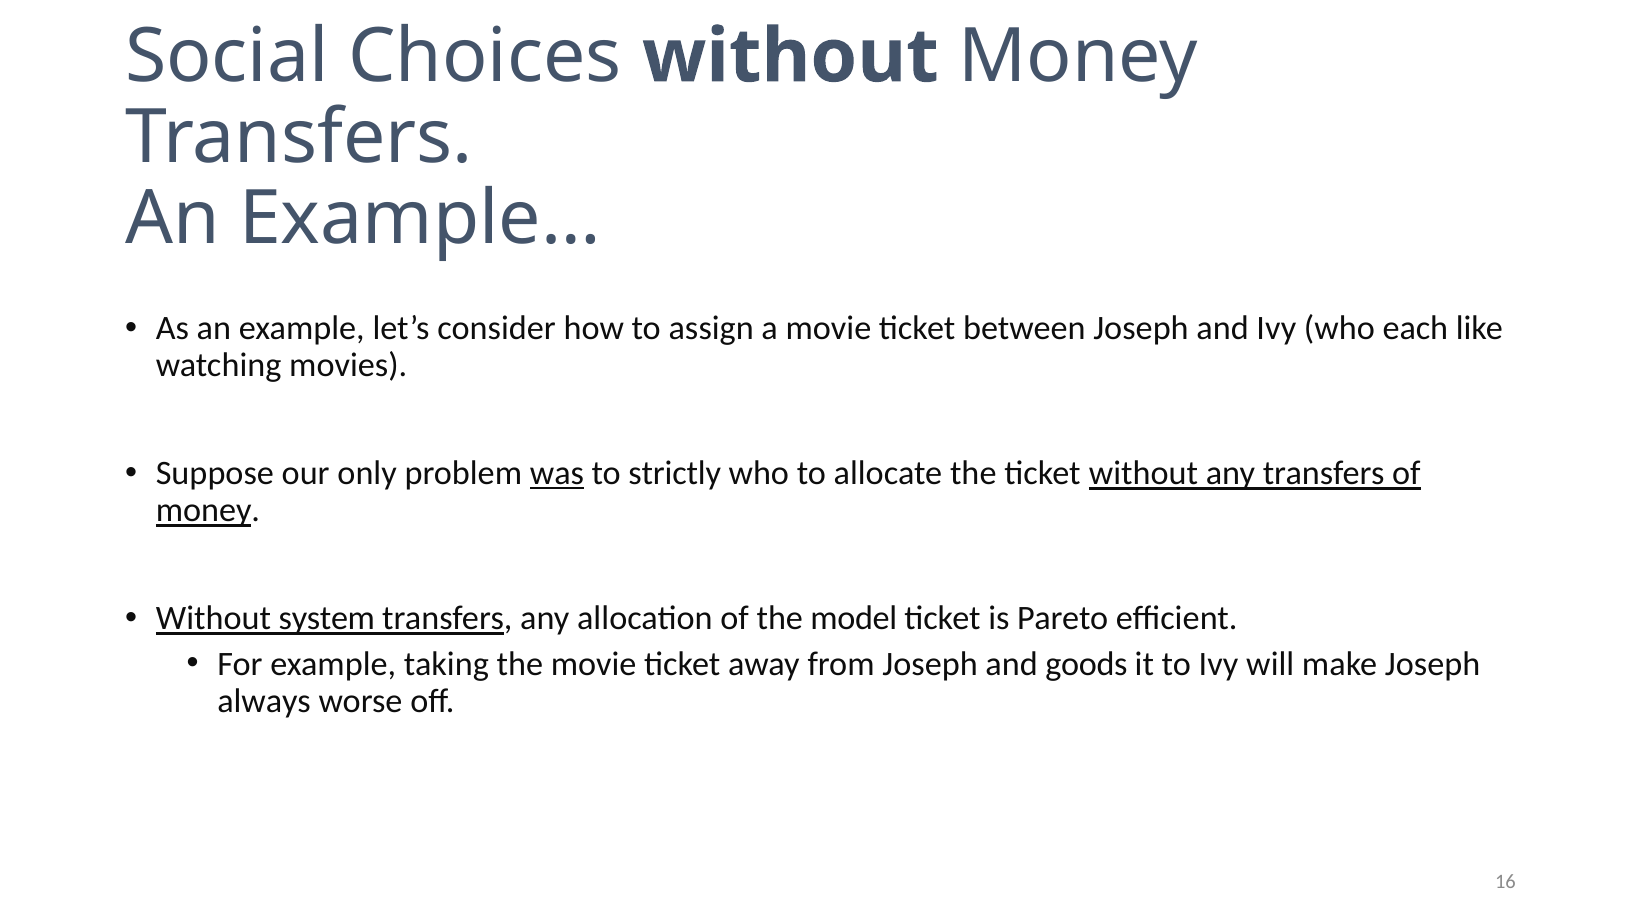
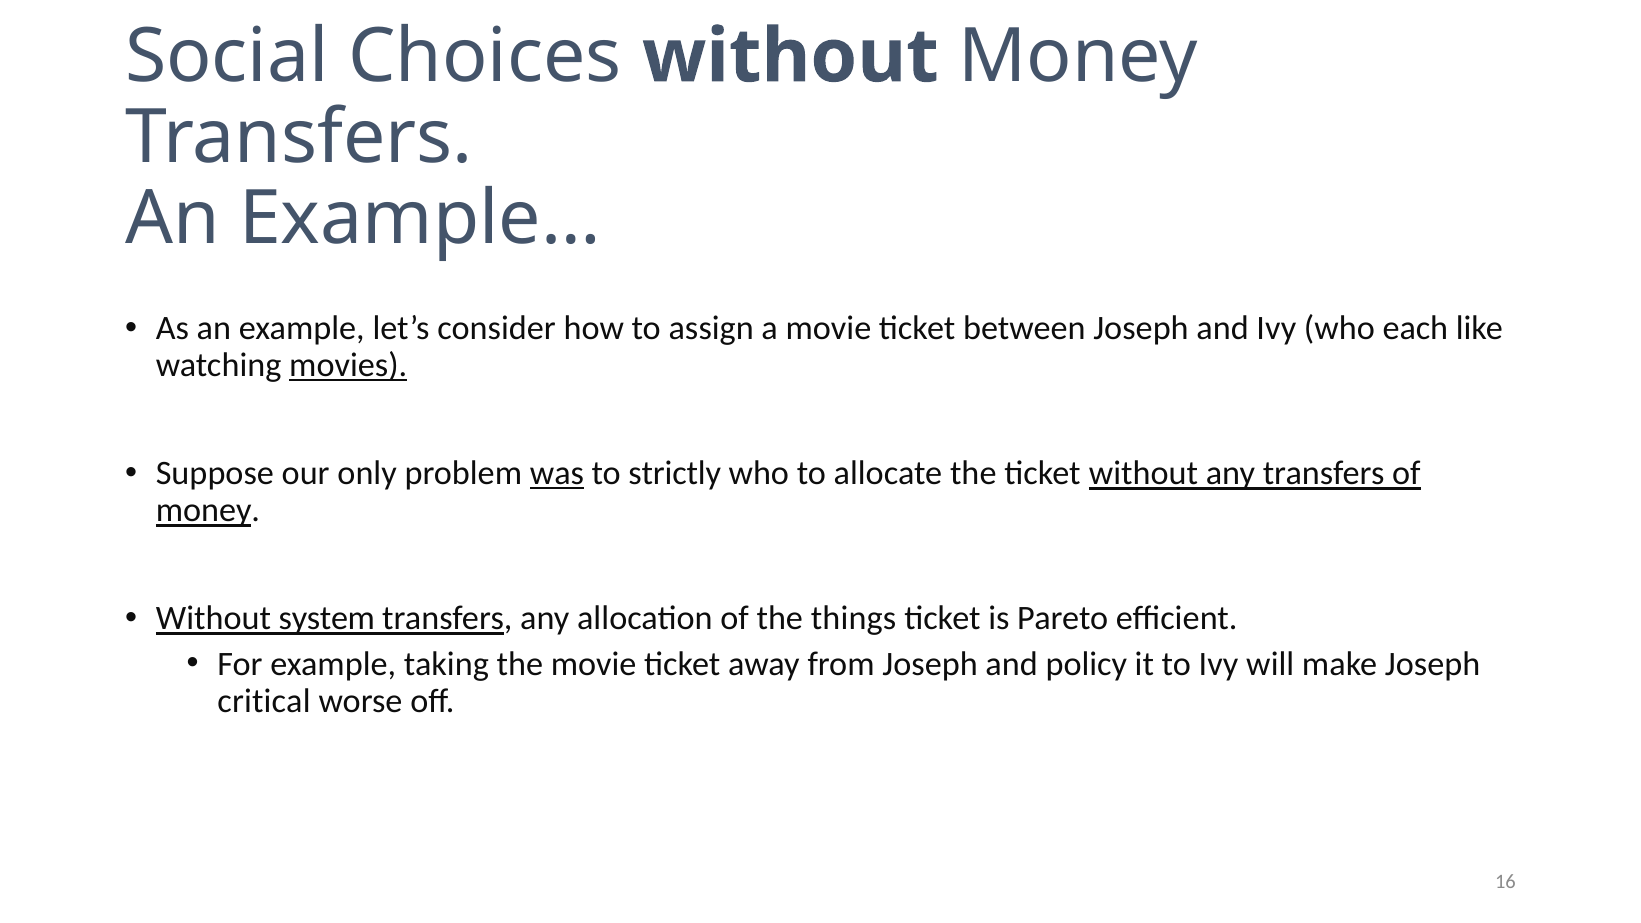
movies underline: none -> present (348, 365)
model: model -> things (854, 619)
goods: goods -> policy (1086, 664)
always: always -> critical (264, 701)
